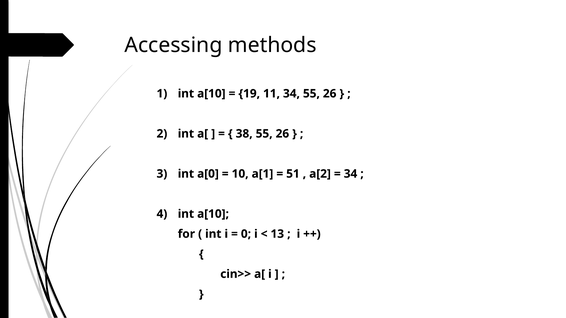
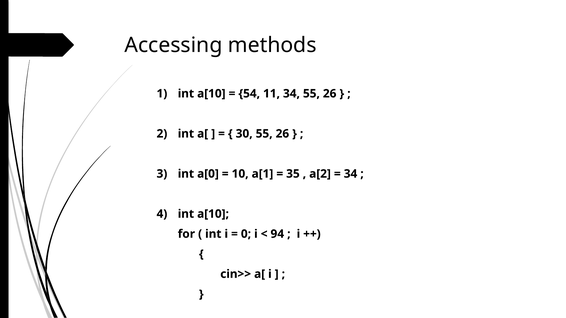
19: 19 -> 54 (249, 94)
38: 38 -> 30 (244, 134)
51: 51 -> 35 (293, 174)
13: 13 -> 94 (277, 234)
